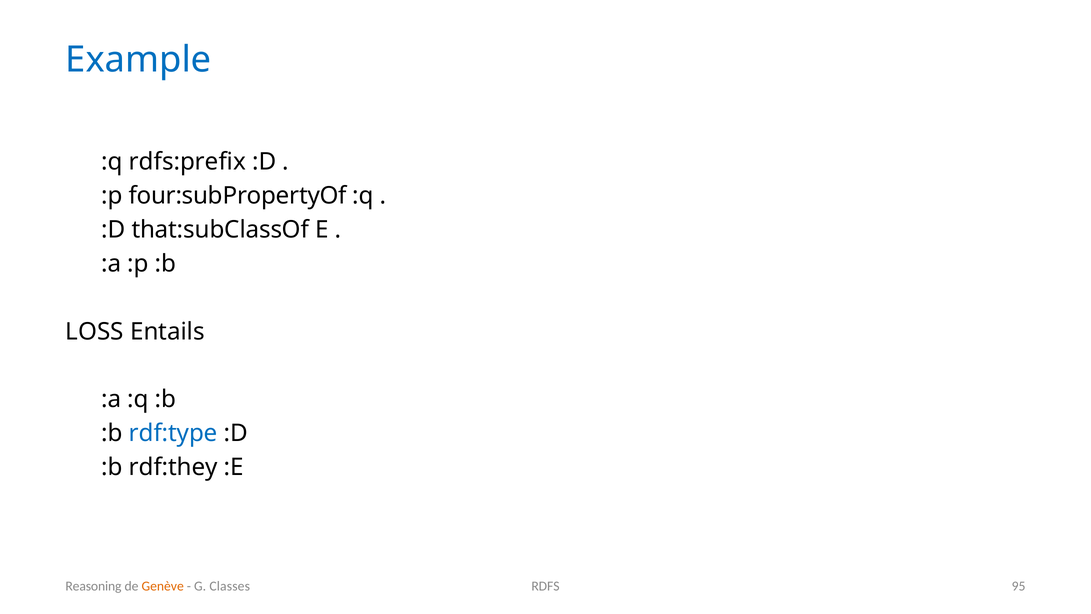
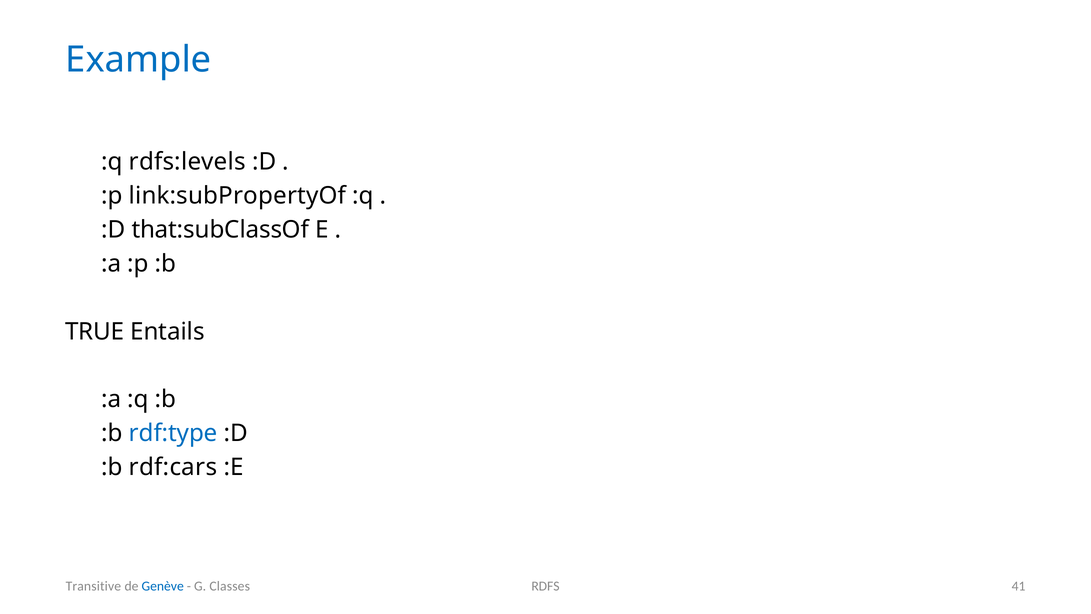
rdfs:prefix: rdfs:prefix -> rdfs:levels (187, 162)
four:subPropertyOf: four:subPropertyOf -> link:subPropertyOf (237, 196)
LOSS: LOSS -> TRUE (95, 331)
rdf:they: rdf:they -> rdf:cars (173, 467)
Reasoning: Reasoning -> Transitive (93, 586)
Genève colour: orange -> blue (163, 586)
95: 95 -> 41 (1019, 586)
